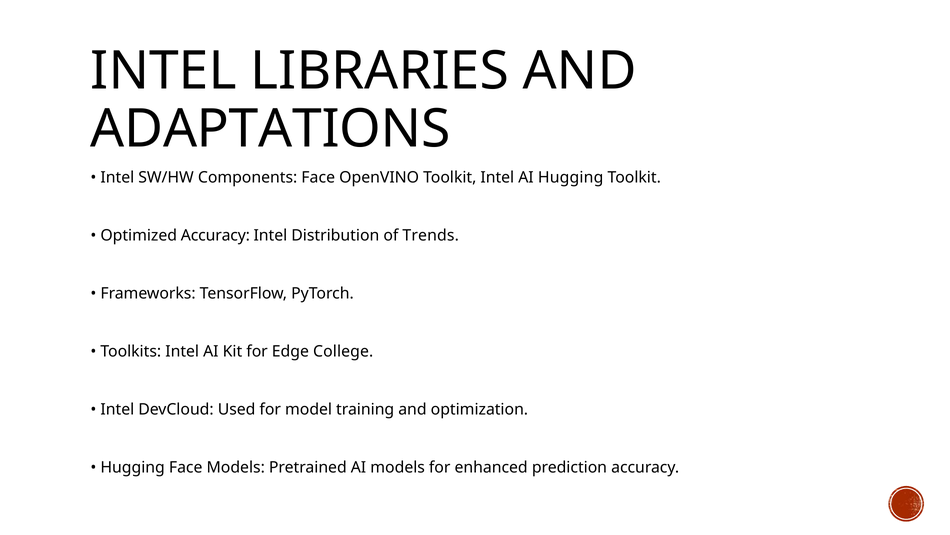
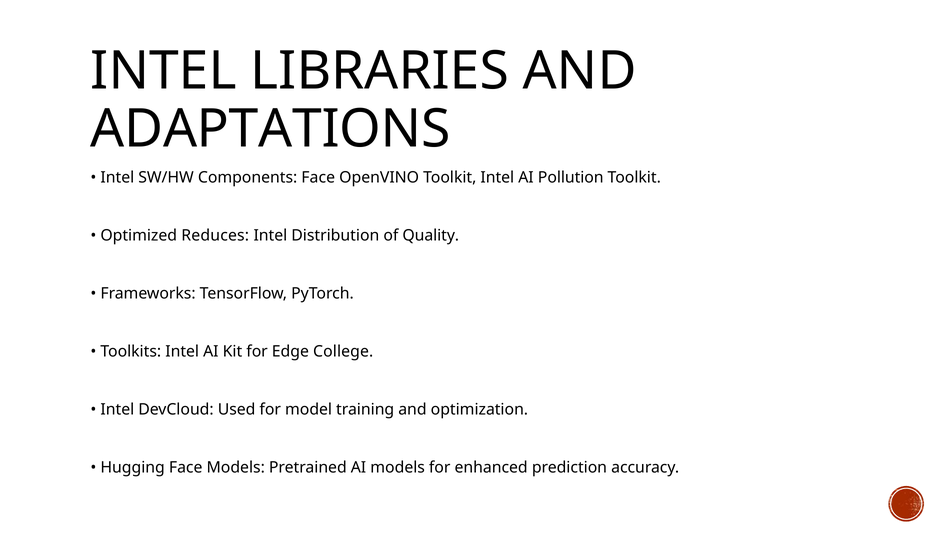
AI Hugging: Hugging -> Pollution (571, 177)
Optimized Accuracy: Accuracy -> Reduces (215, 235)
Trends: Trends -> Quality (431, 235)
